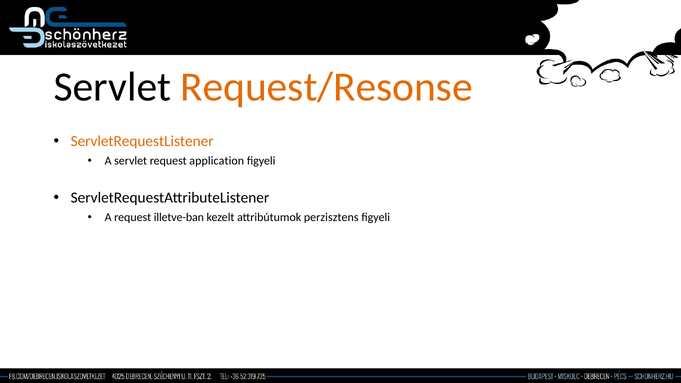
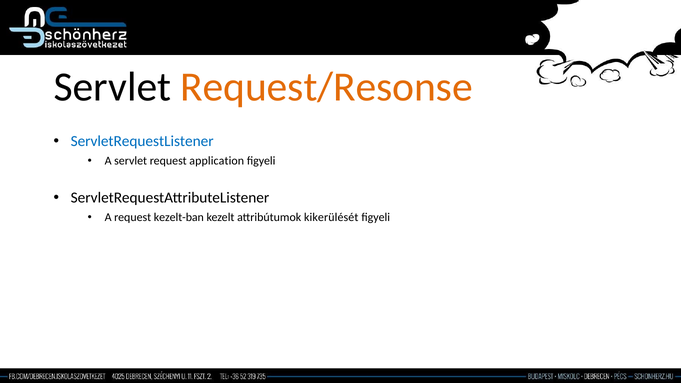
ServletRequestListener colour: orange -> blue (142, 141)
illetve-ban: illetve-ban -> kezelt-ban (179, 217)
perzisztens: perzisztens -> kikerülését (331, 217)
